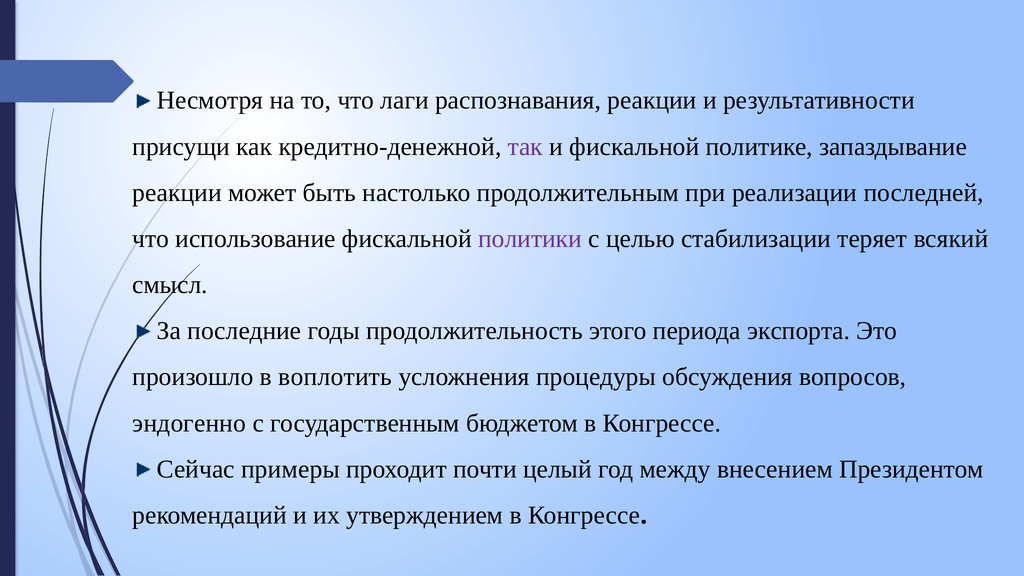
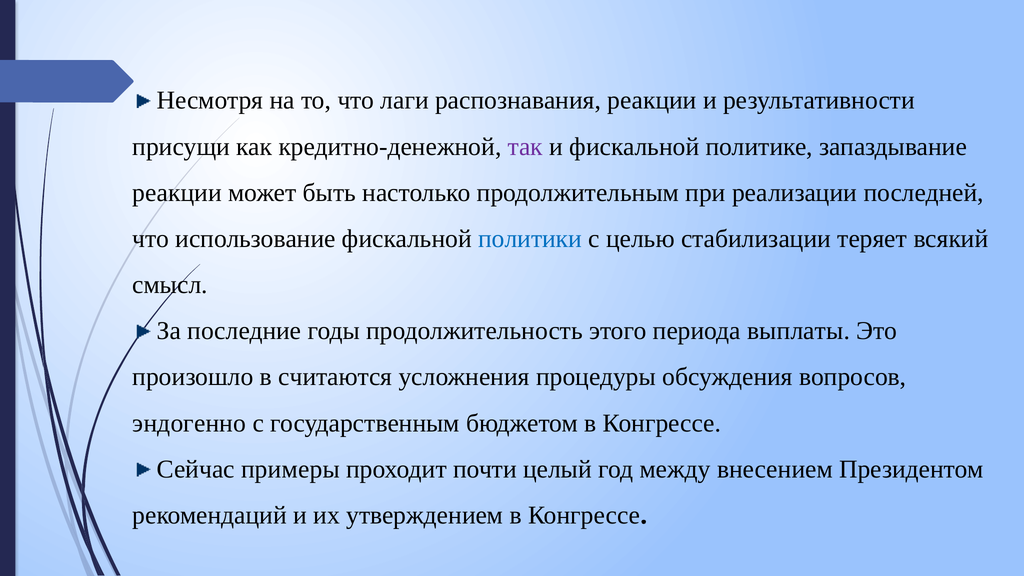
политики colour: purple -> blue (530, 239)
экспорта: экспорта -> выплаты (799, 331)
воплотить: воплотить -> считаются (335, 377)
